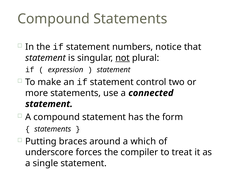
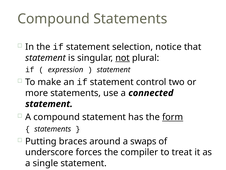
numbers: numbers -> selection (133, 47)
form underline: none -> present (173, 117)
which: which -> swaps (143, 141)
